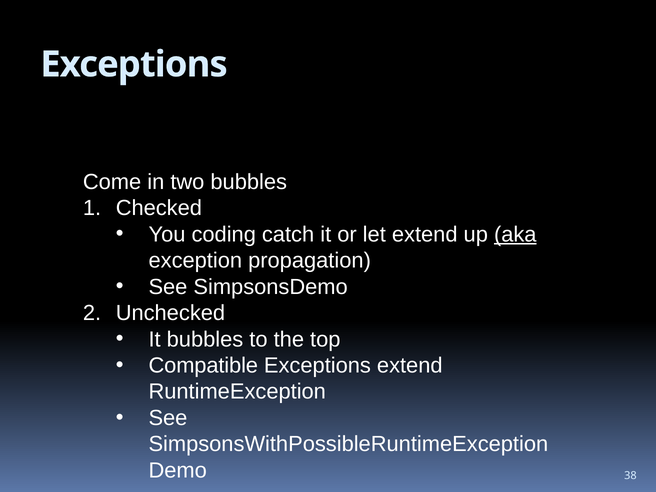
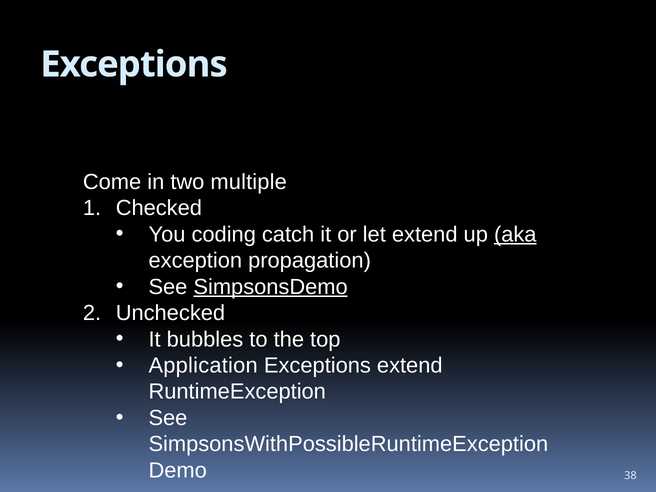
two bubbles: bubbles -> multiple (249, 182)
SimpsonsDemo underline: none -> present (271, 287)
Compatible: Compatible -> Application (203, 366)
